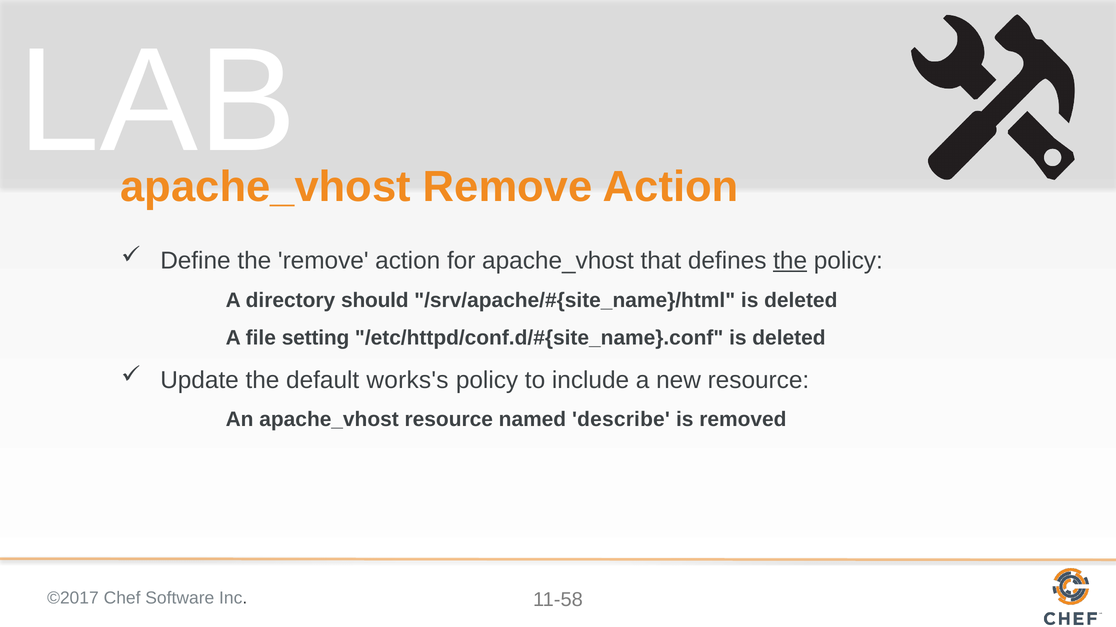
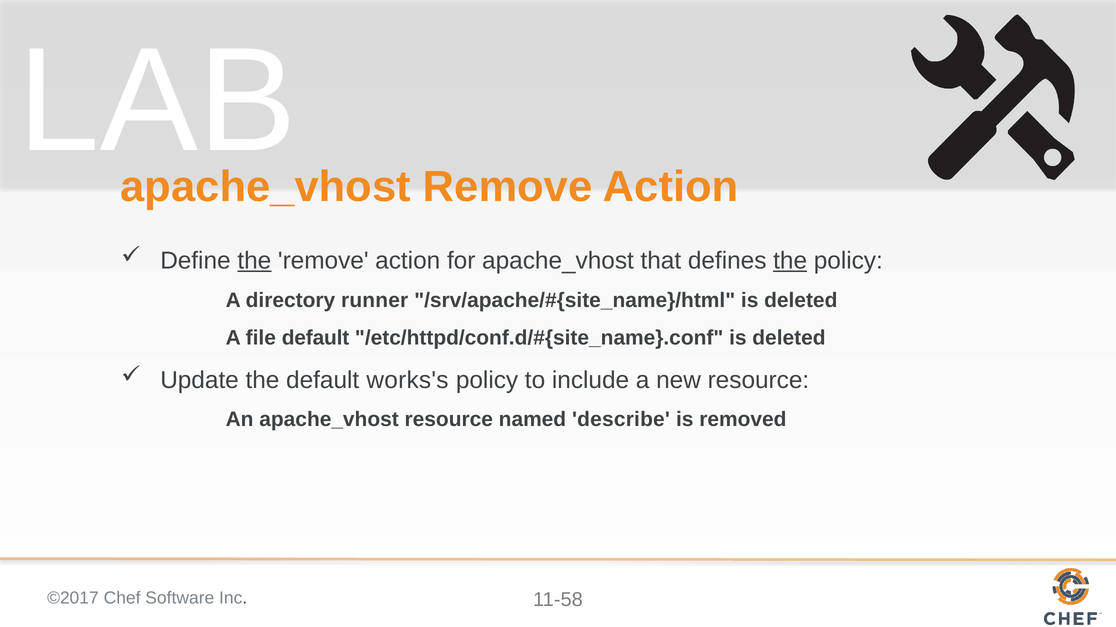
the underline: none -> present (254, 261)
should: should -> runner (375, 301)
file setting: setting -> default (316, 338)
